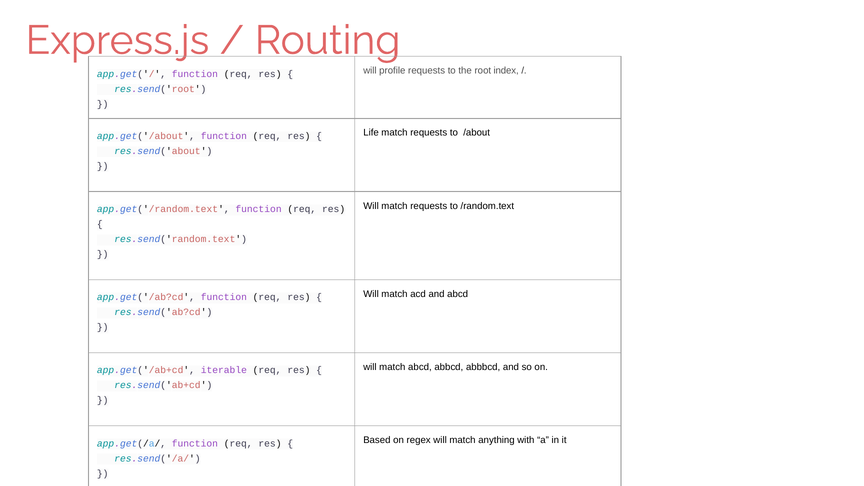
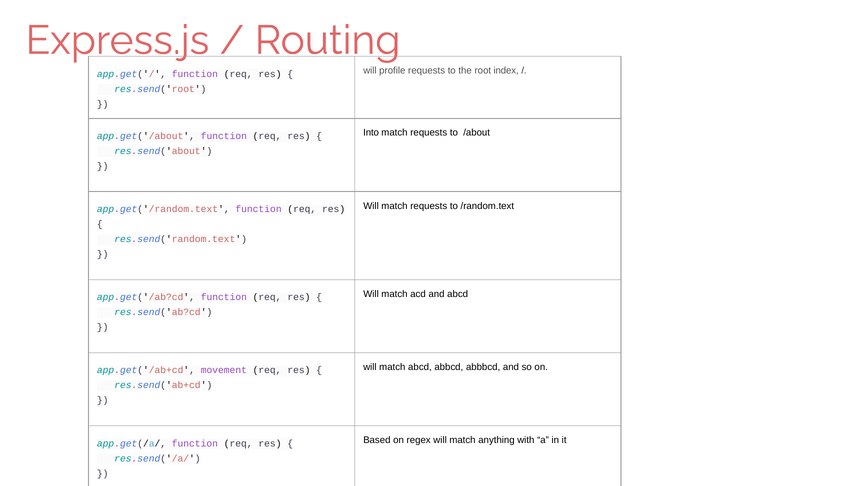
Life: Life -> Into (371, 133)
iterable: iterable -> movement (224, 370)
